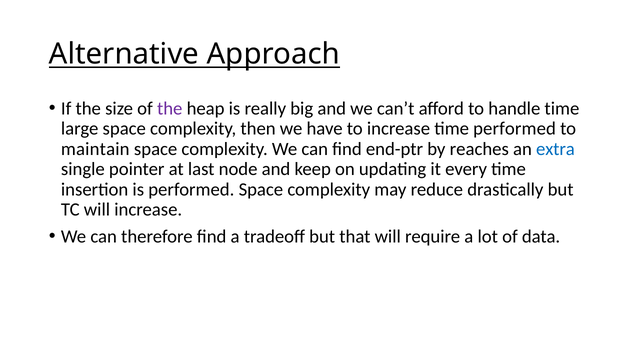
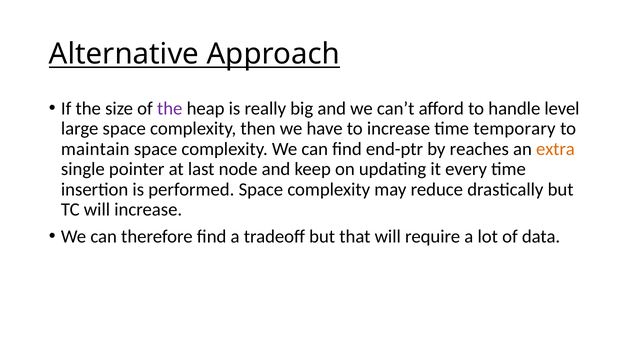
handle time: time -> level (562, 109)
time performed: performed -> temporary (514, 129)
extra colour: blue -> orange (555, 149)
